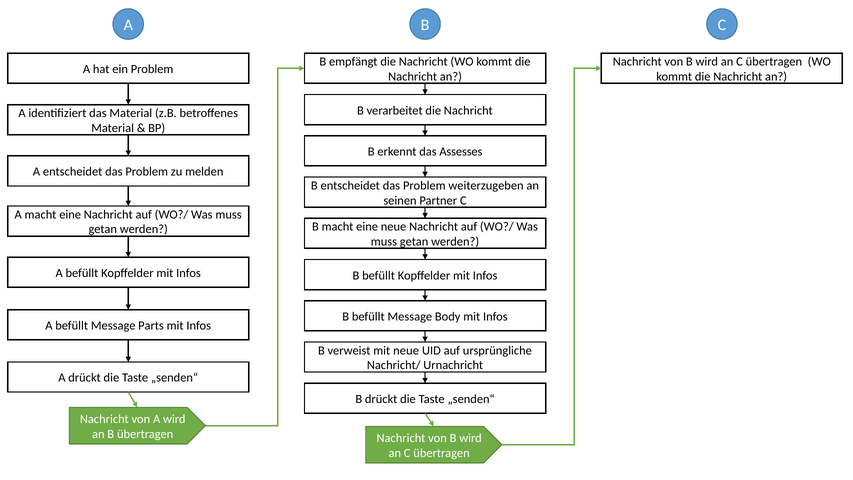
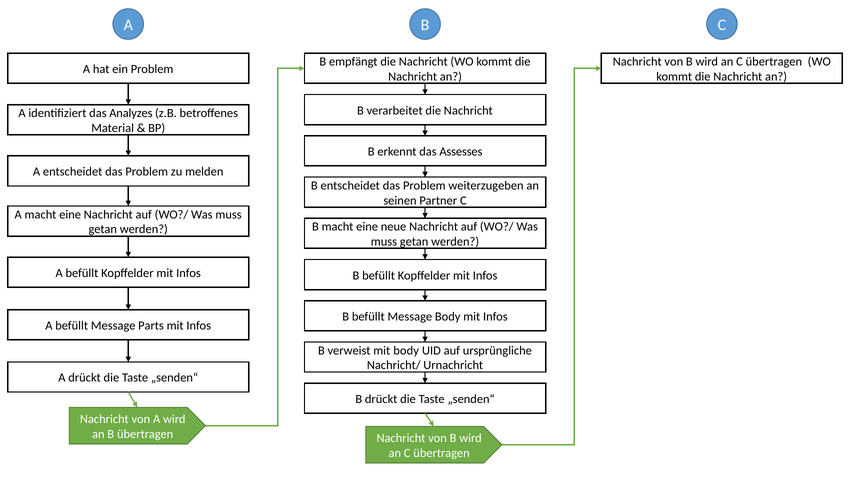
das Material: Material -> Analyzes (131, 113)
mit neue: neue -> body (406, 350)
